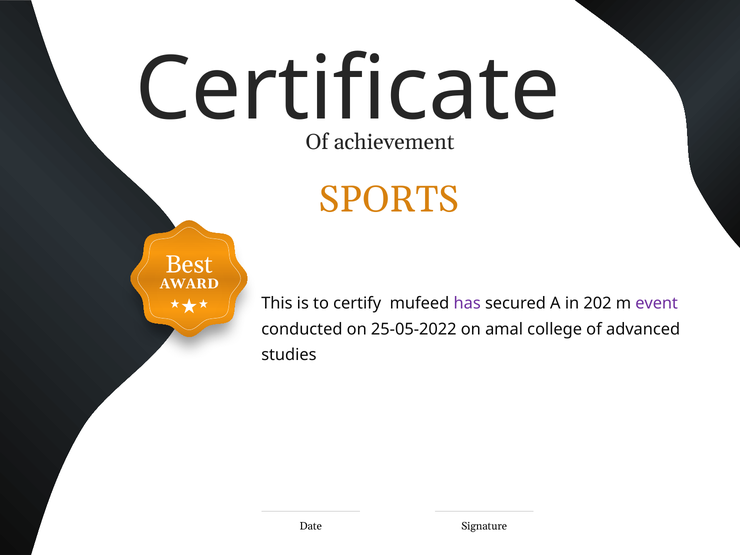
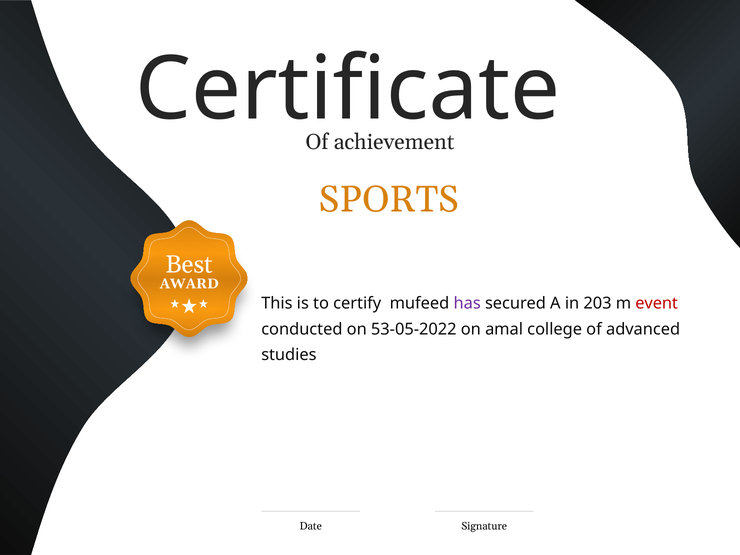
202: 202 -> 203 (598, 303)
event colour: purple -> red (657, 303)
25-05-2022: 25-05-2022 -> 53-05-2022 (414, 329)
